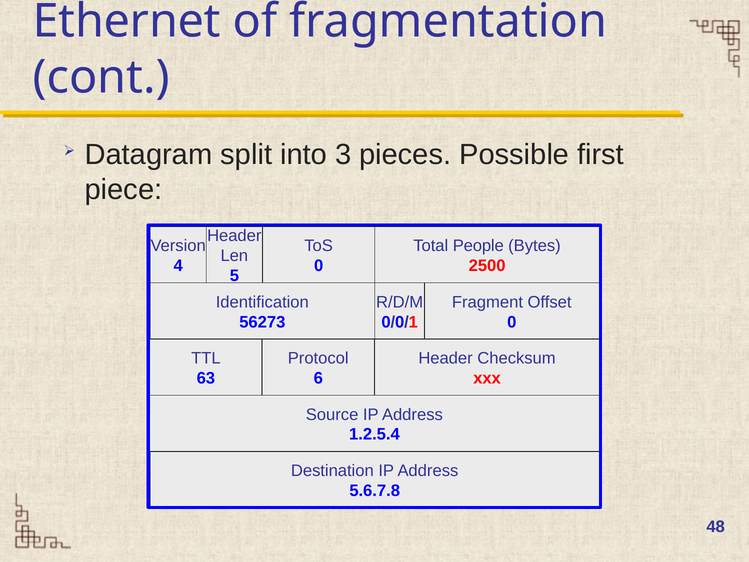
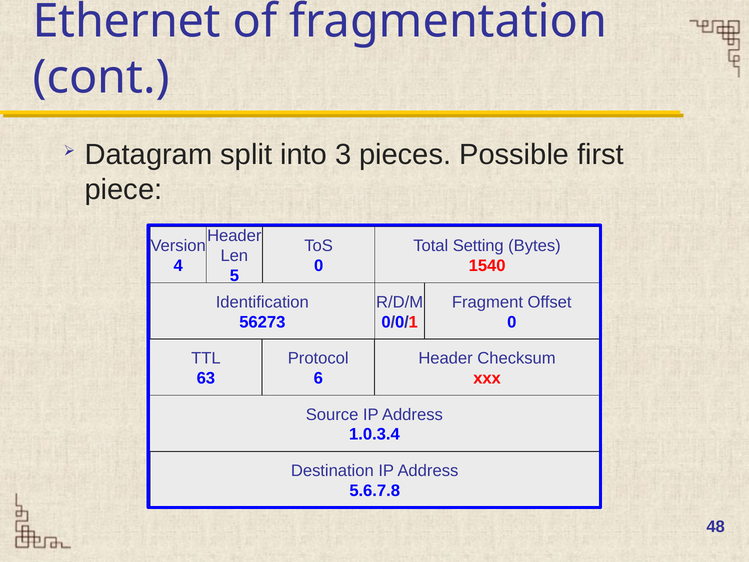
People: People -> Setting (478, 246)
2500: 2500 -> 1540 (487, 266)
1.2.5.4: 1.2.5.4 -> 1.0.3.4 (374, 434)
